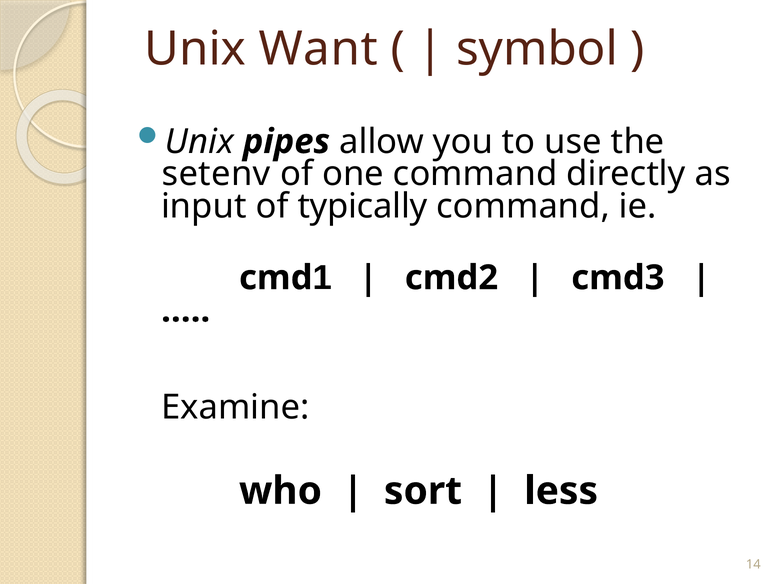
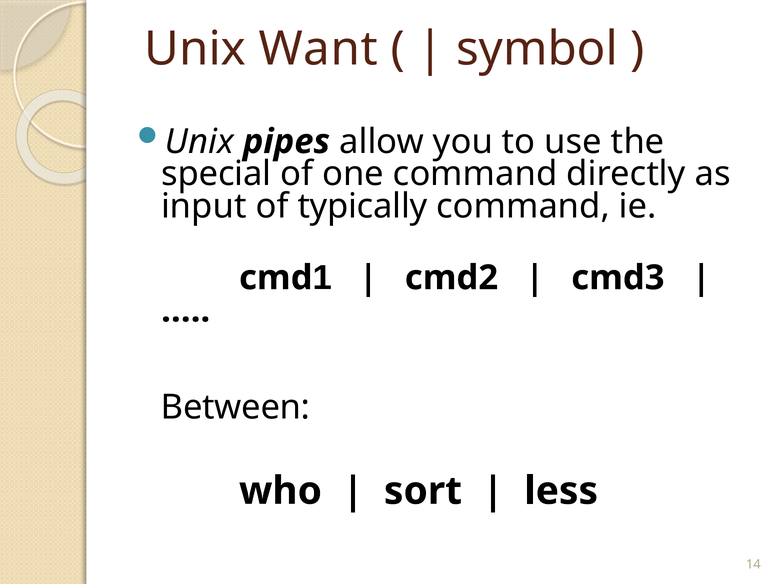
setenv: setenv -> special (216, 174)
Examine: Examine -> Between (235, 408)
